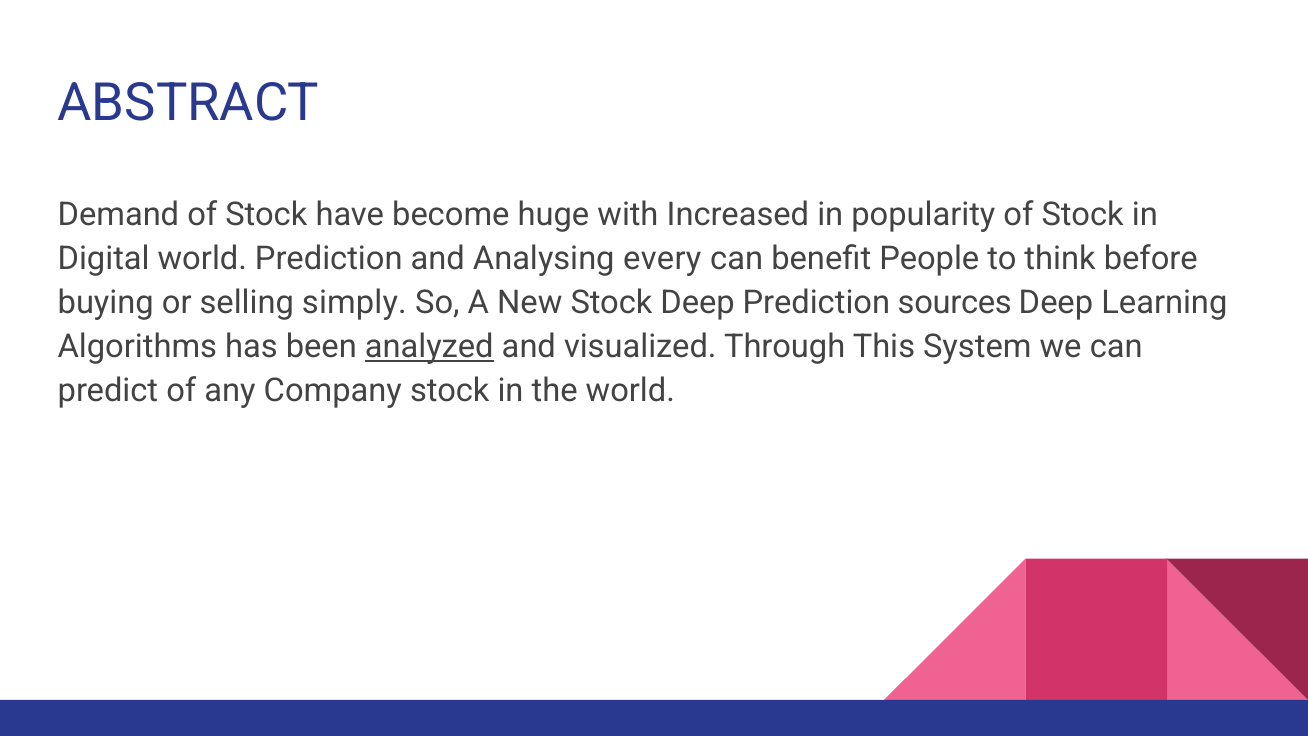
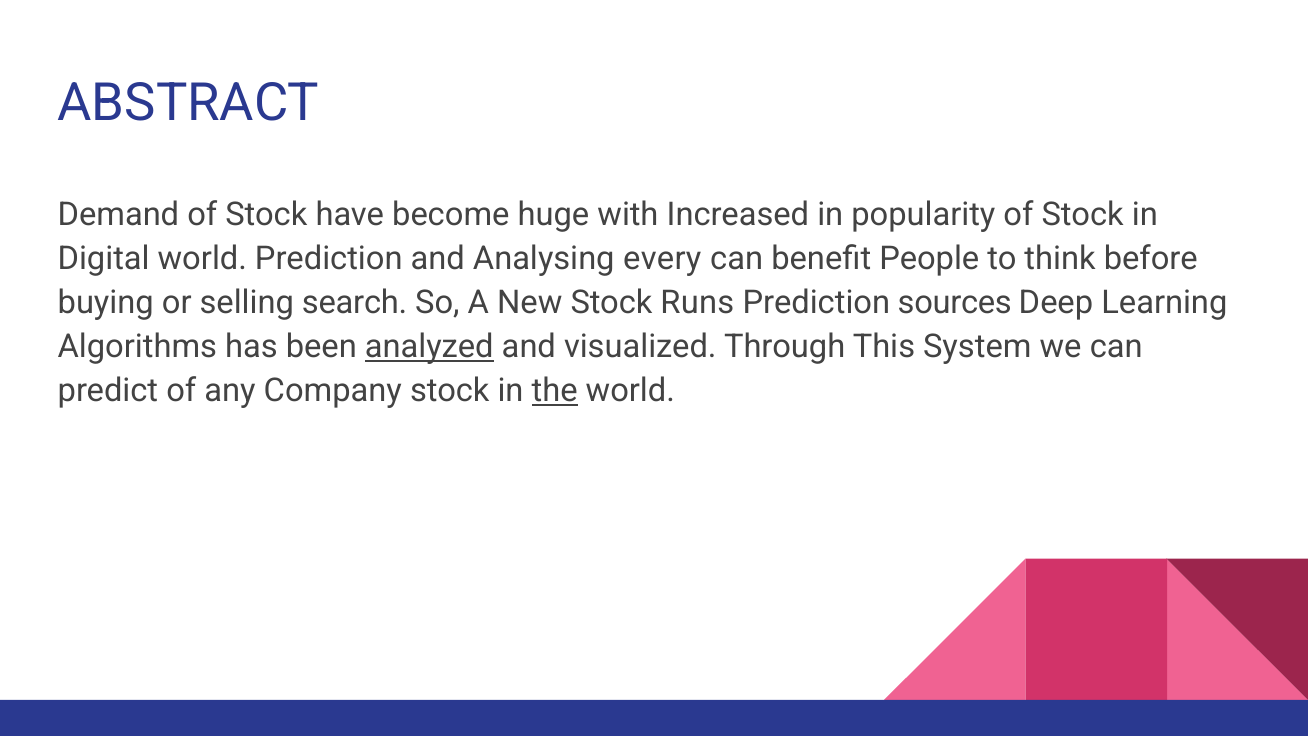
simply: simply -> search (355, 302)
Stock Deep: Deep -> Runs (697, 302)
the underline: none -> present (555, 391)
